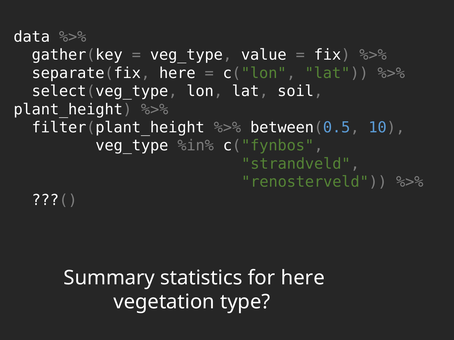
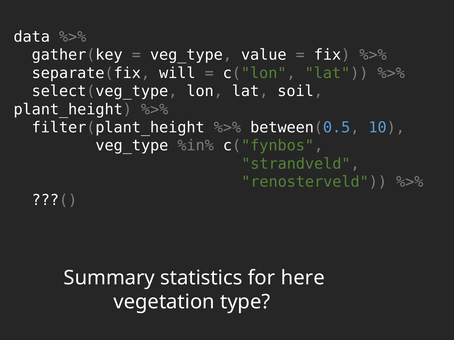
separate(fix here: here -> will (177, 73)
